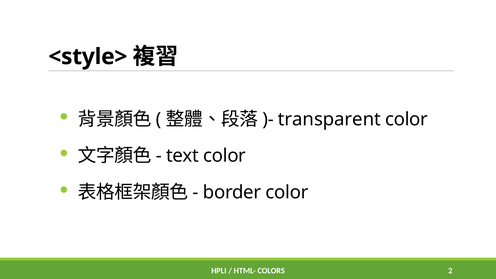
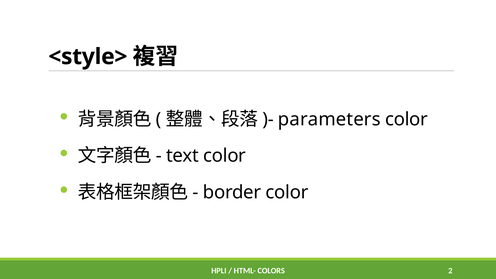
transparent: transparent -> parameters (329, 119)
